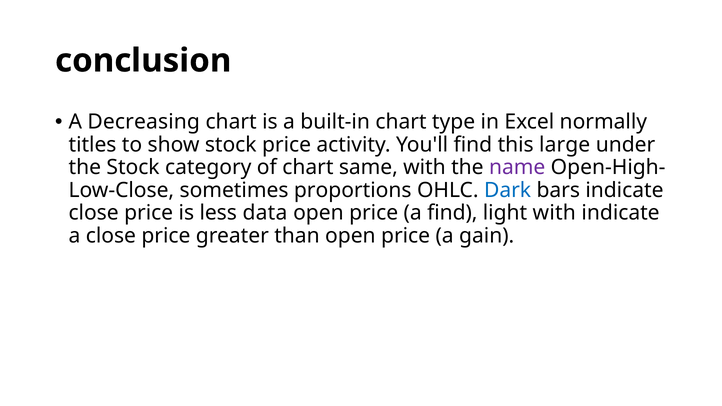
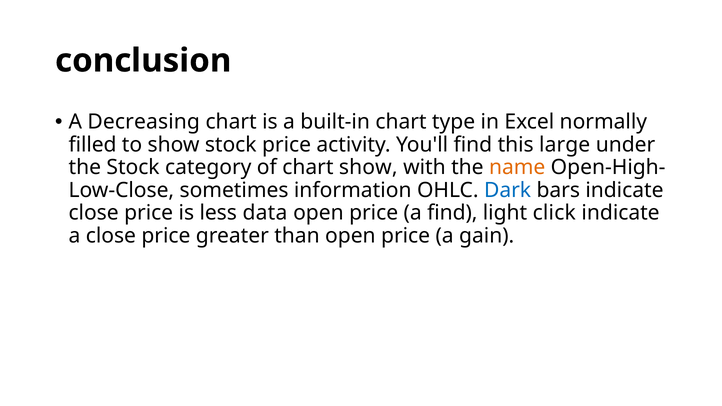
titles: titles -> filled (93, 145)
chart same: same -> show (368, 168)
name colour: purple -> orange (517, 168)
proportions: proportions -> information (353, 190)
light with: with -> click (554, 213)
